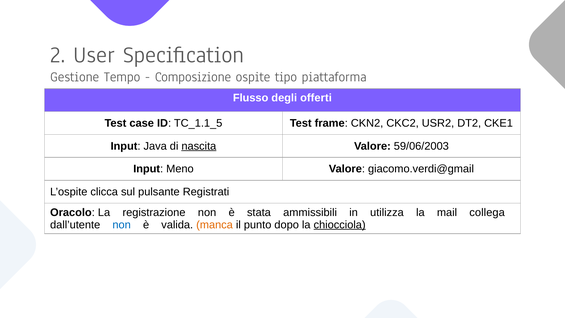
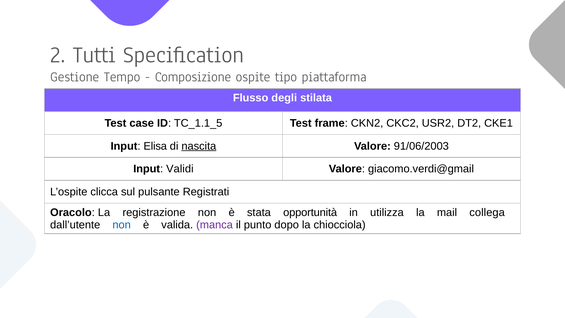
User: User -> Tutti (94, 55)
offerti: offerti -> stilata (316, 98)
Java: Java -> Elisa (155, 146)
59/06/2003: 59/06/2003 -> 91/06/2003 (421, 146)
Meno: Meno -> Validi (180, 169)
ammissibili: ammissibili -> opportunità (310, 212)
manca colour: orange -> purple (215, 225)
chiocciola underline: present -> none (340, 225)
